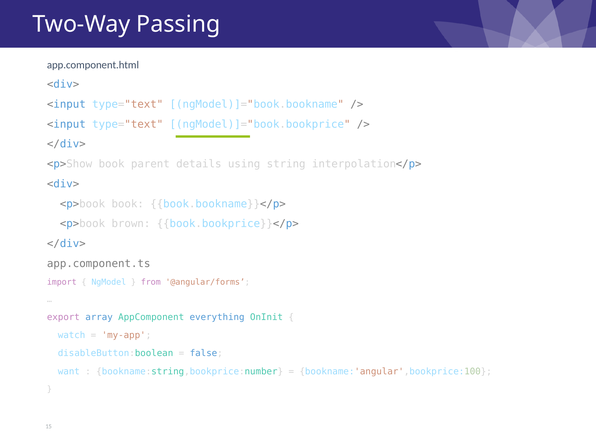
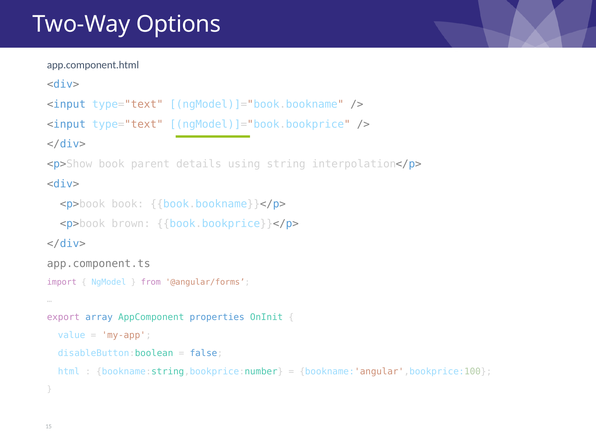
Passing: Passing -> Options (178, 24)
everything: everything -> properties (217, 317)
watch: watch -> value (72, 335)
want: want -> html (69, 371)
